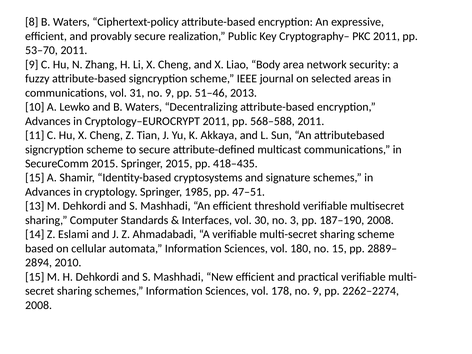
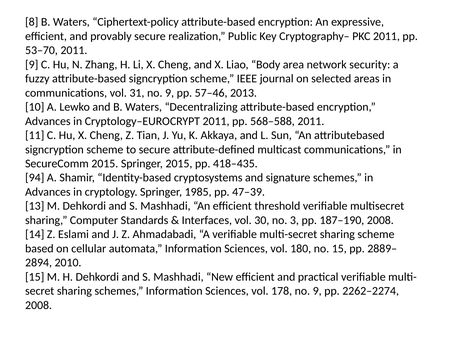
51–46: 51–46 -> 57–46 (211, 93)
15: 15 -> 94 (35, 178)
47–51: 47–51 -> 47–39 (249, 192)
